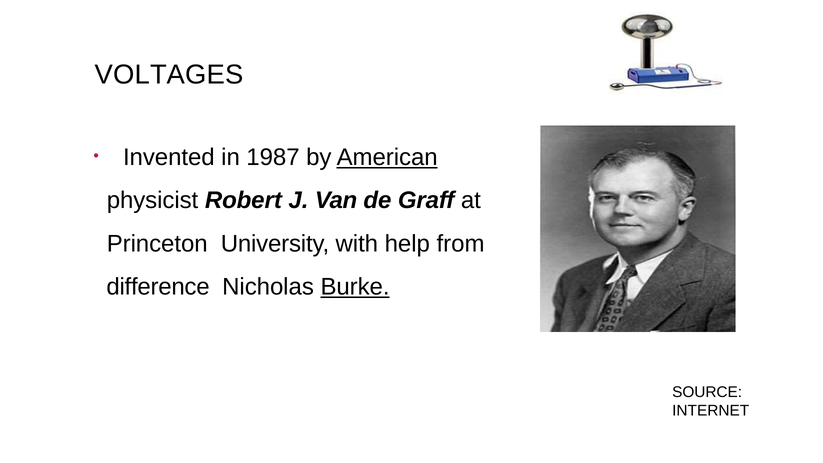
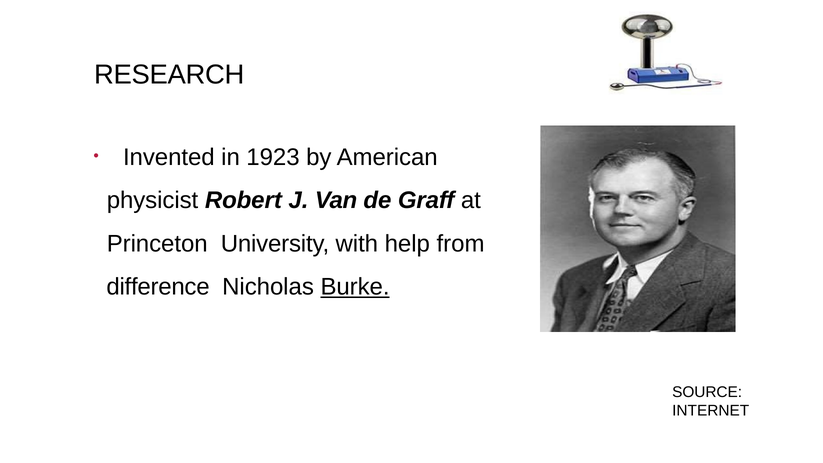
VOLTAGES: VOLTAGES -> RESEARCH (169, 75)
1987: 1987 -> 1923 (273, 157)
American underline: present -> none (387, 157)
